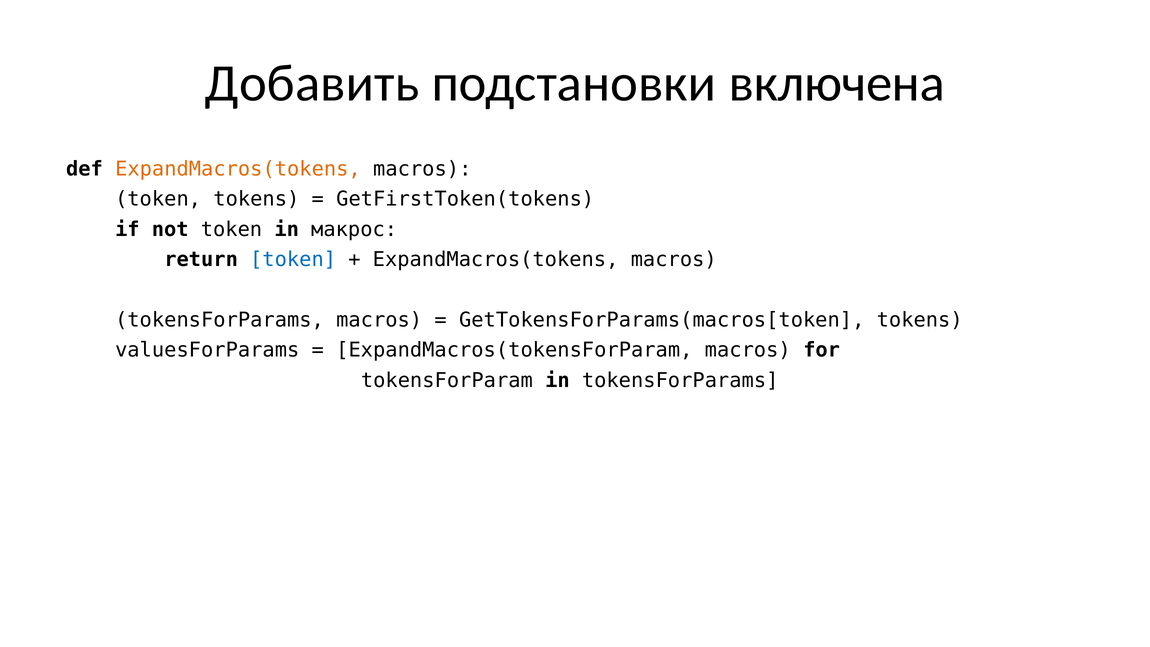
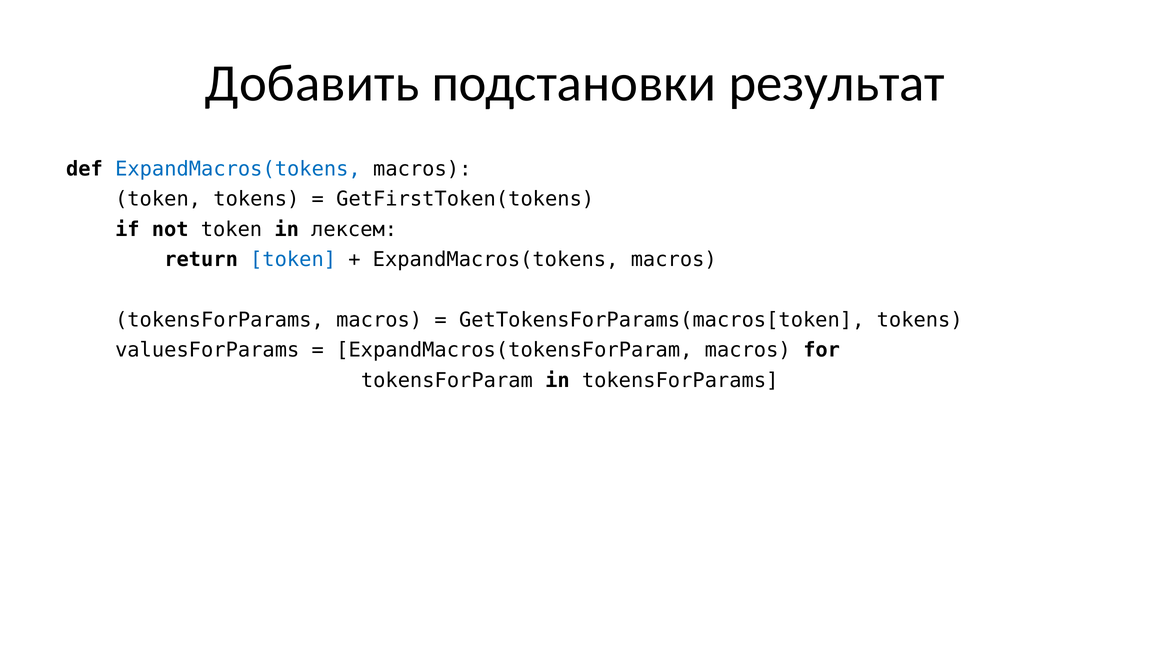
включена: включена -> результат (837, 83)
ExpandMacros(tokens colour: orange -> blue (238, 169)
макрос: макрос -> лексем (354, 229)
